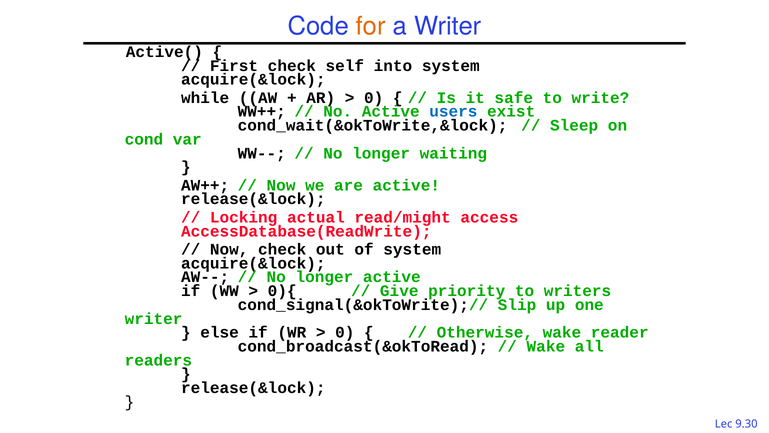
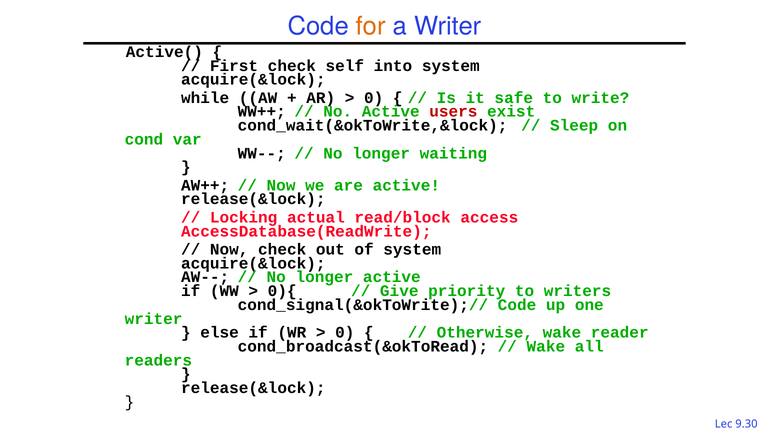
users colour: blue -> red (453, 112)
read/might: read/might -> read/block (403, 217)
cond_signal(&okToWrite);// Slip: Slip -> Code (517, 305)
